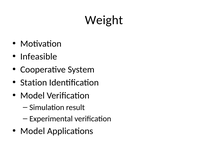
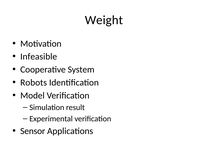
Station: Station -> Robots (34, 83)
Model: Model -> Sensor (33, 131)
